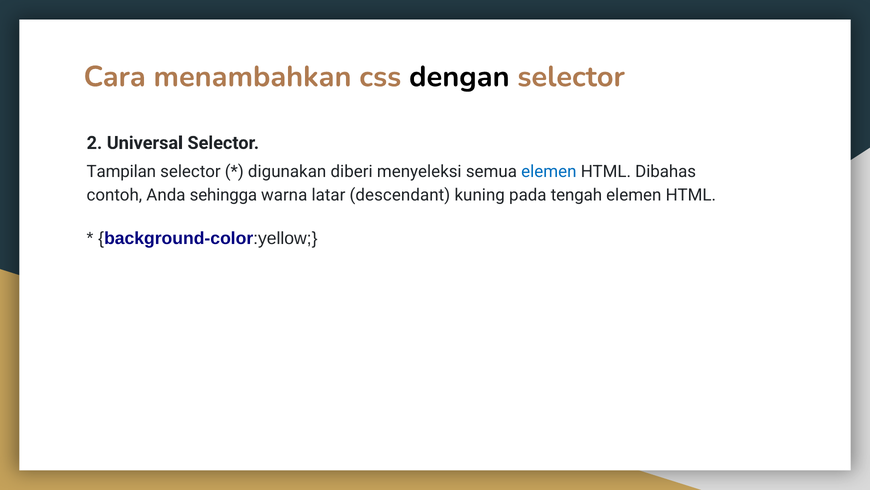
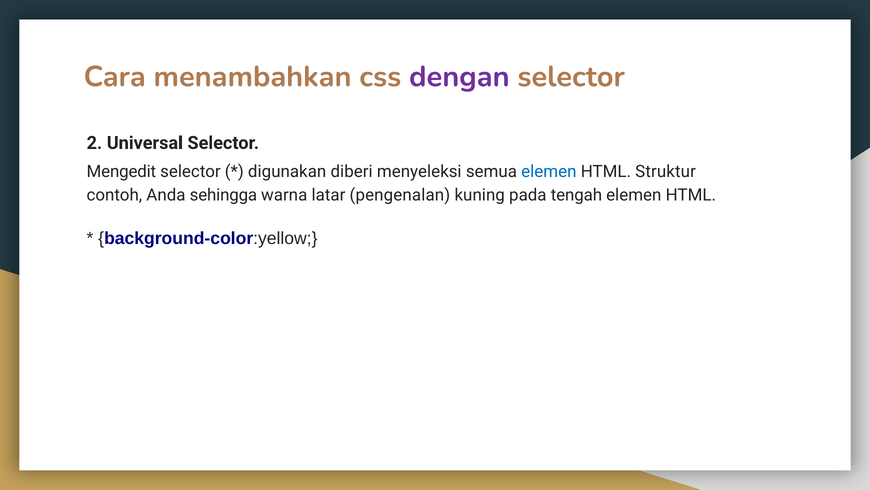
dengan colour: black -> purple (459, 77)
Tampilan: Tampilan -> Mengedit (121, 172)
Dibahas: Dibahas -> Struktur (666, 172)
descendant: descendant -> pengenalan (400, 195)
